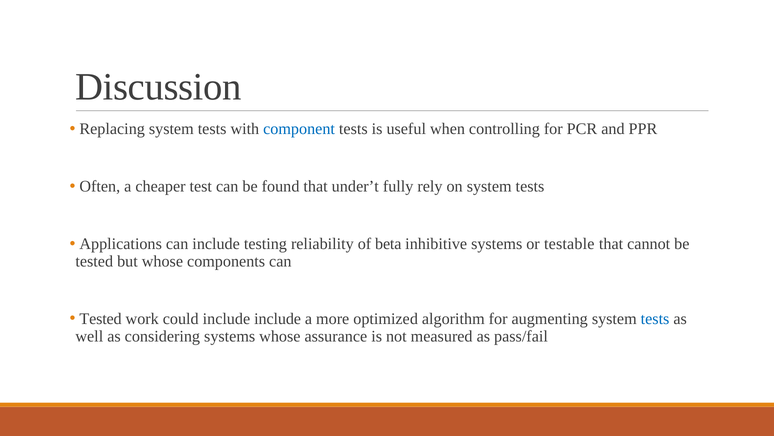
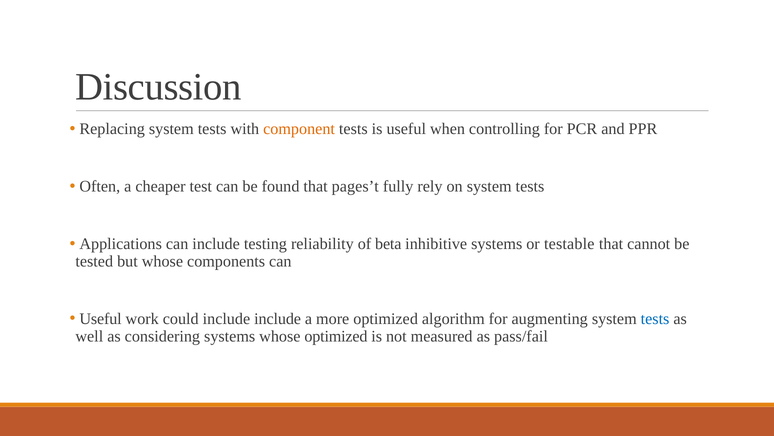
component colour: blue -> orange (299, 129)
under’t: under’t -> pages’t (355, 186)
Tested: Tested -> Useful (101, 318)
whose assurance: assurance -> optimized (336, 336)
